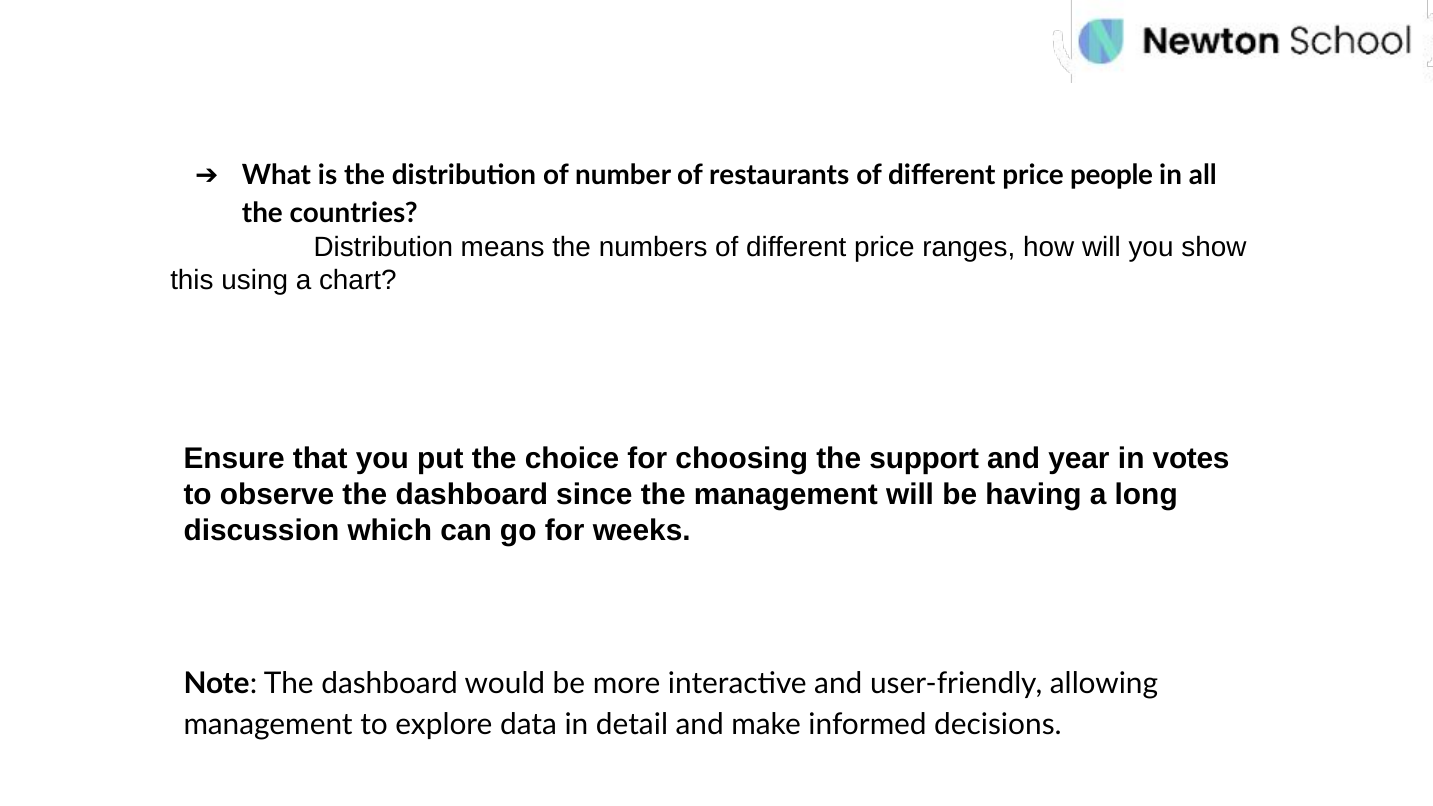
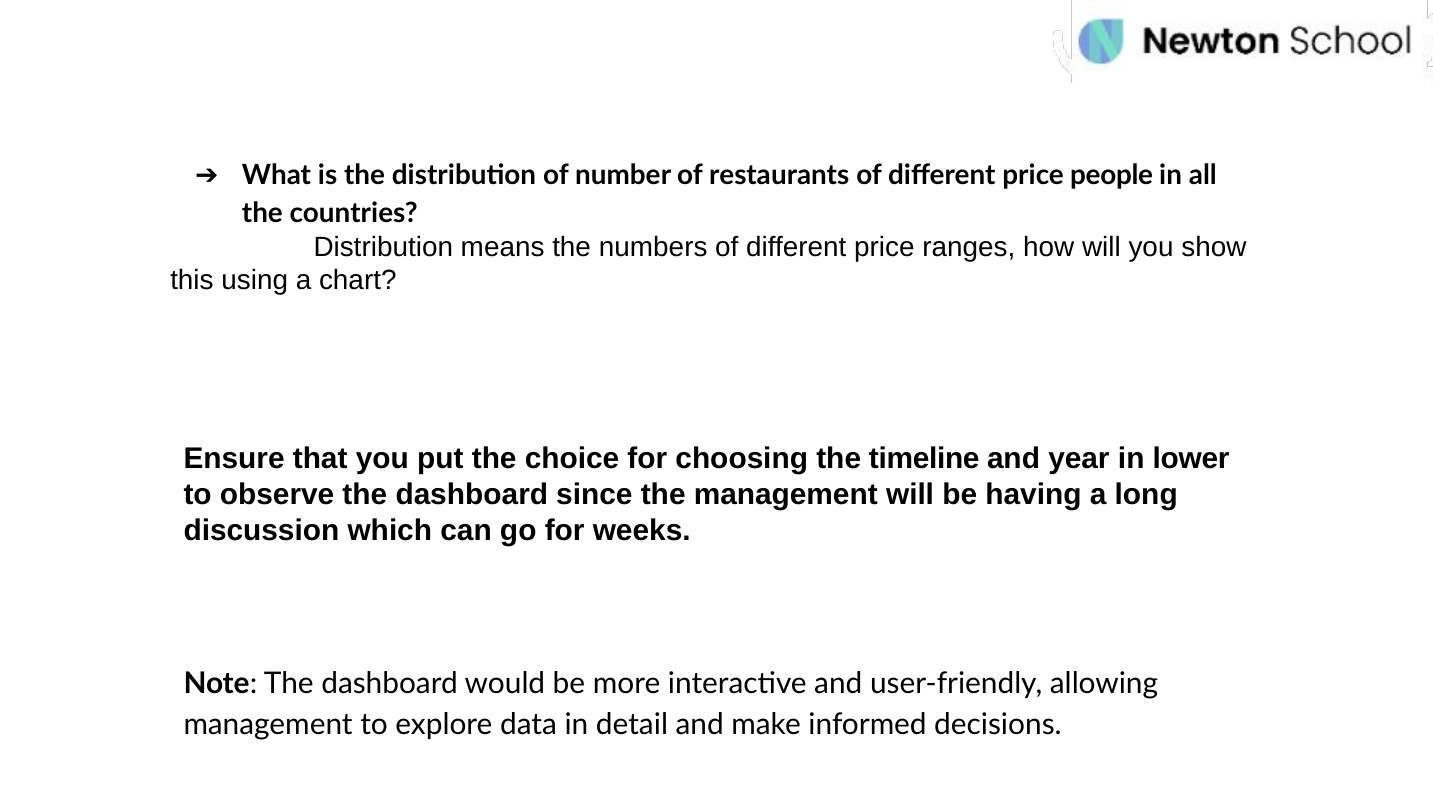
support: support -> timeline (924, 459)
votes: votes -> lower (1191, 459)
